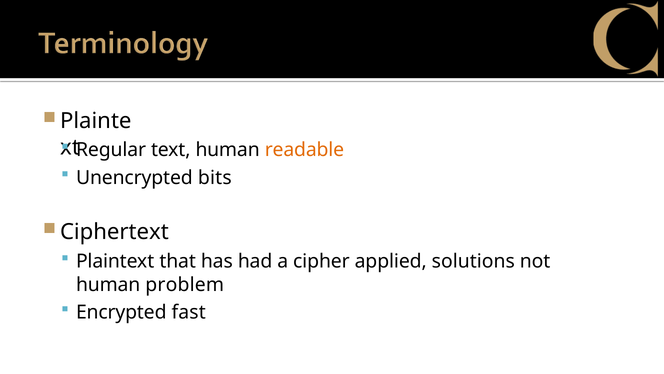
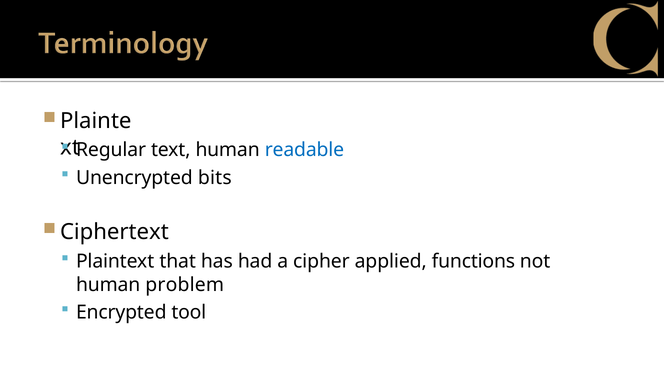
readable colour: orange -> blue (304, 150)
solutions: solutions -> functions (473, 261)
fast: fast -> tool (189, 312)
